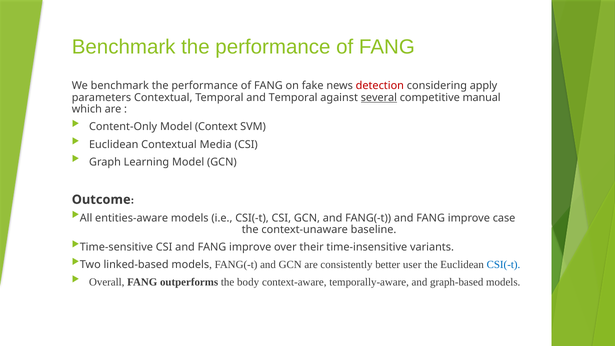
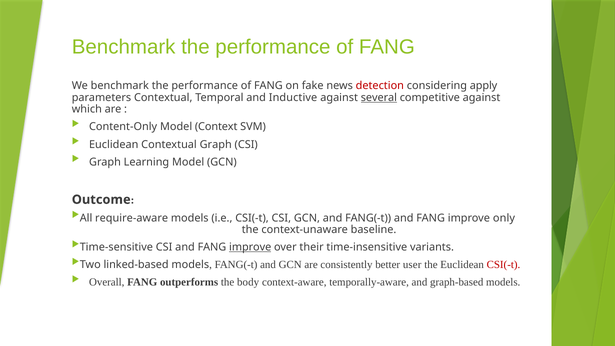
and Temporal: Temporal -> Inductive (293, 98)
competitive manual: manual -> against (482, 98)
Contextual Media: Media -> Graph (216, 144)
entities-aware: entities-aware -> require-aware (132, 218)
case: case -> only (504, 218)
improve underline: none -> present (250, 247)
CSI(-t colour: blue -> red (503, 265)
